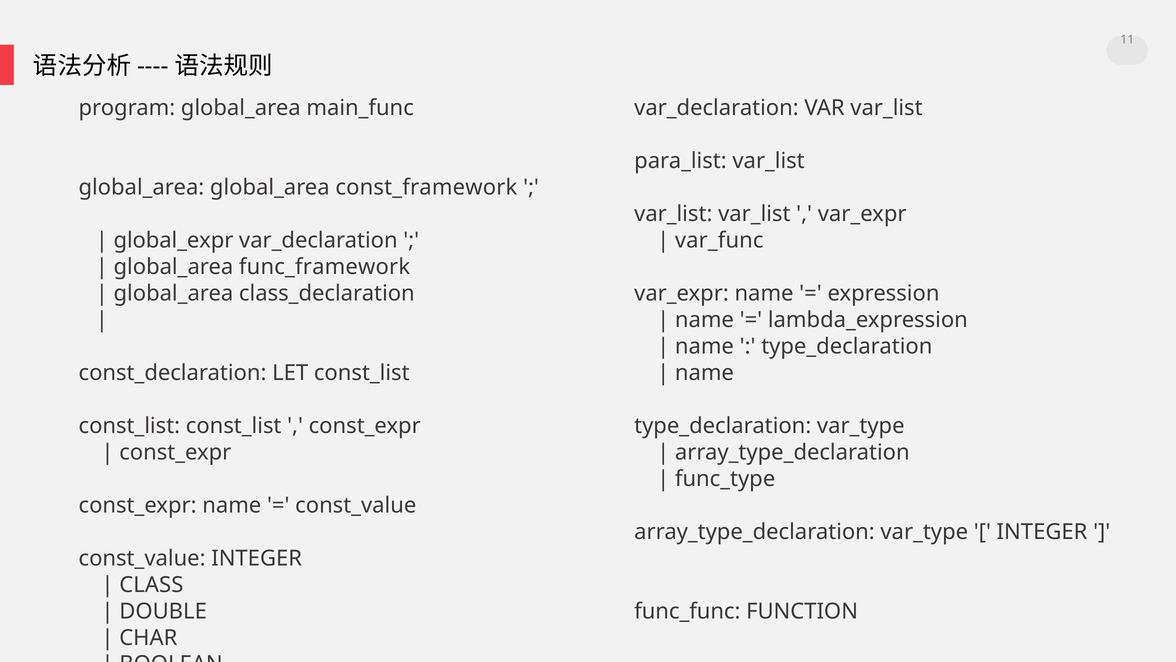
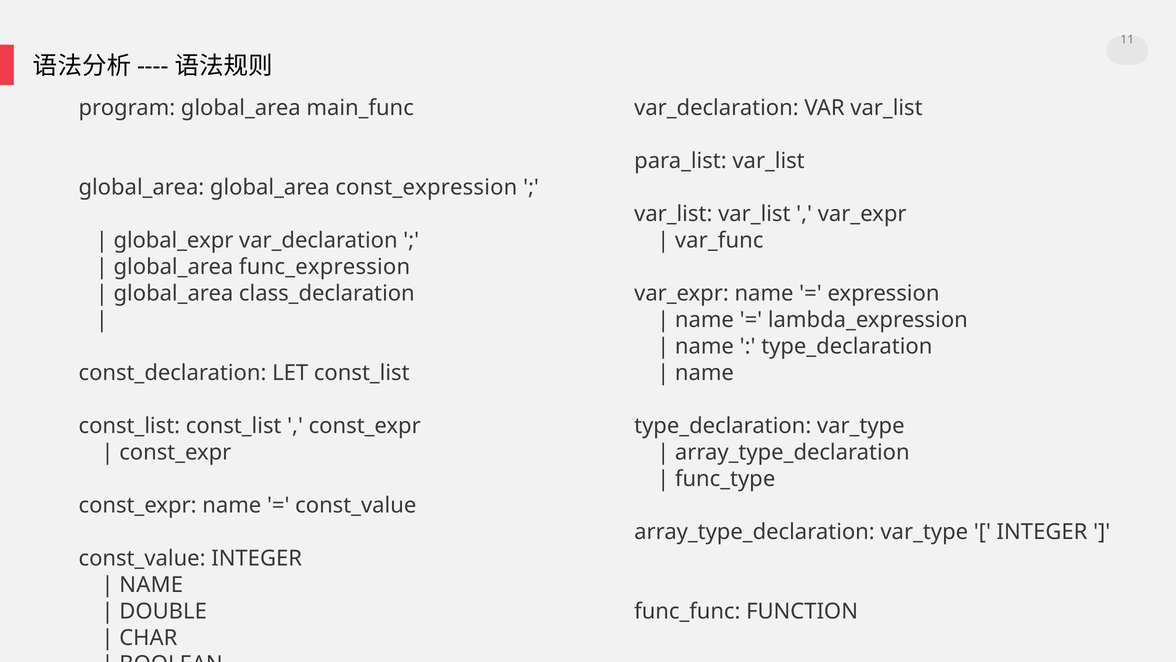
const_framework: const_framework -> const_expression (426, 187)
func_framework: func_framework -> func_expression (325, 267)
CLASS: CLASS -> NAME (151, 584)
